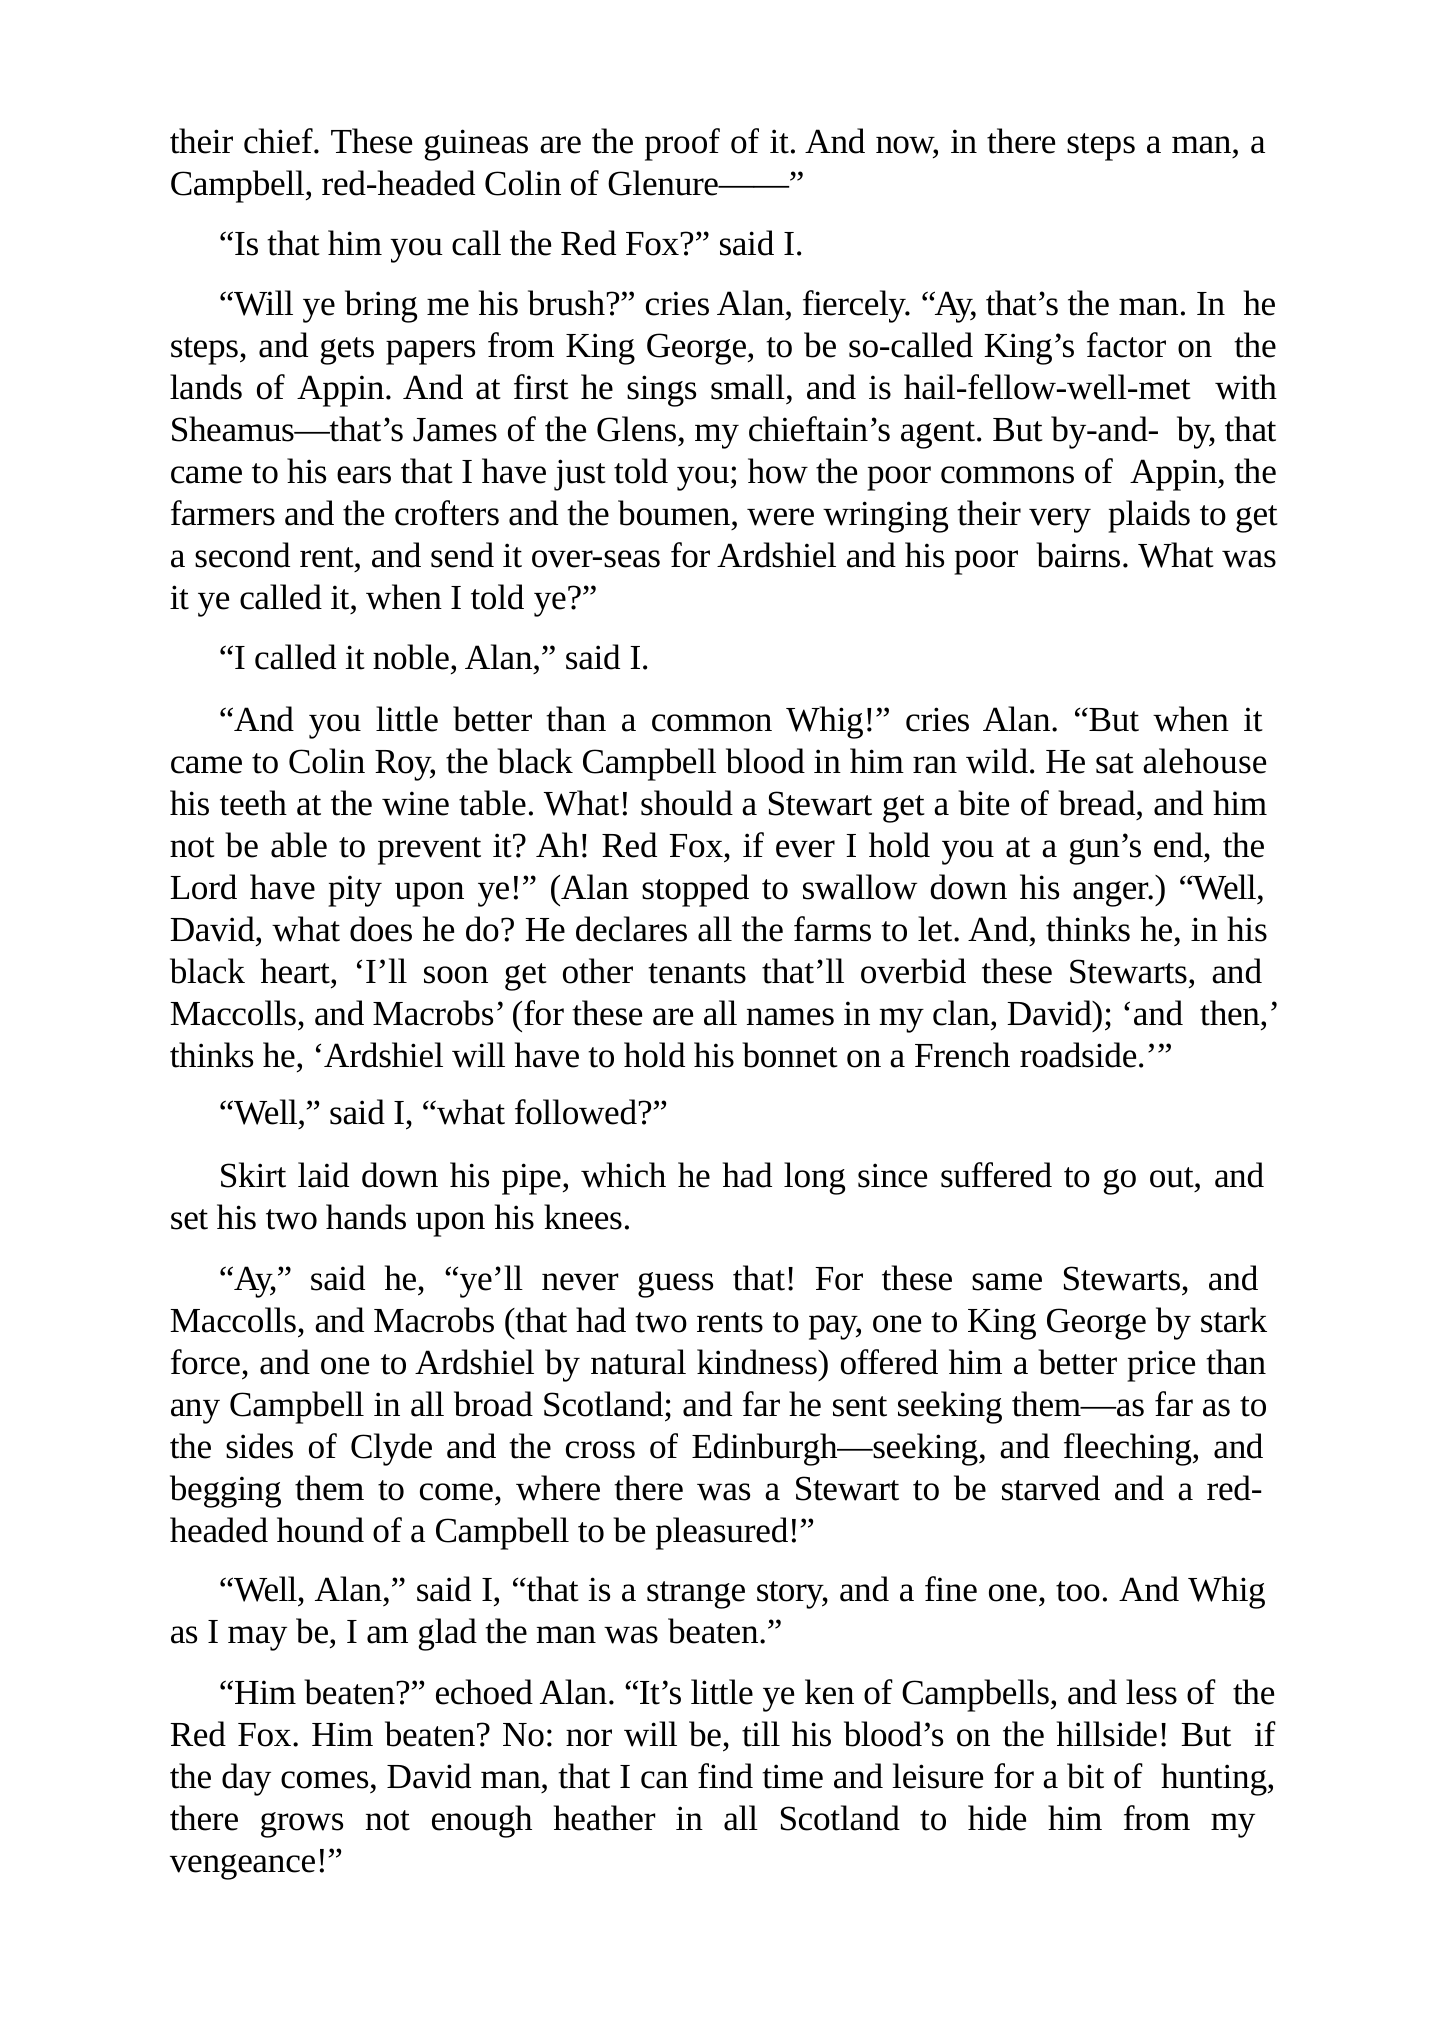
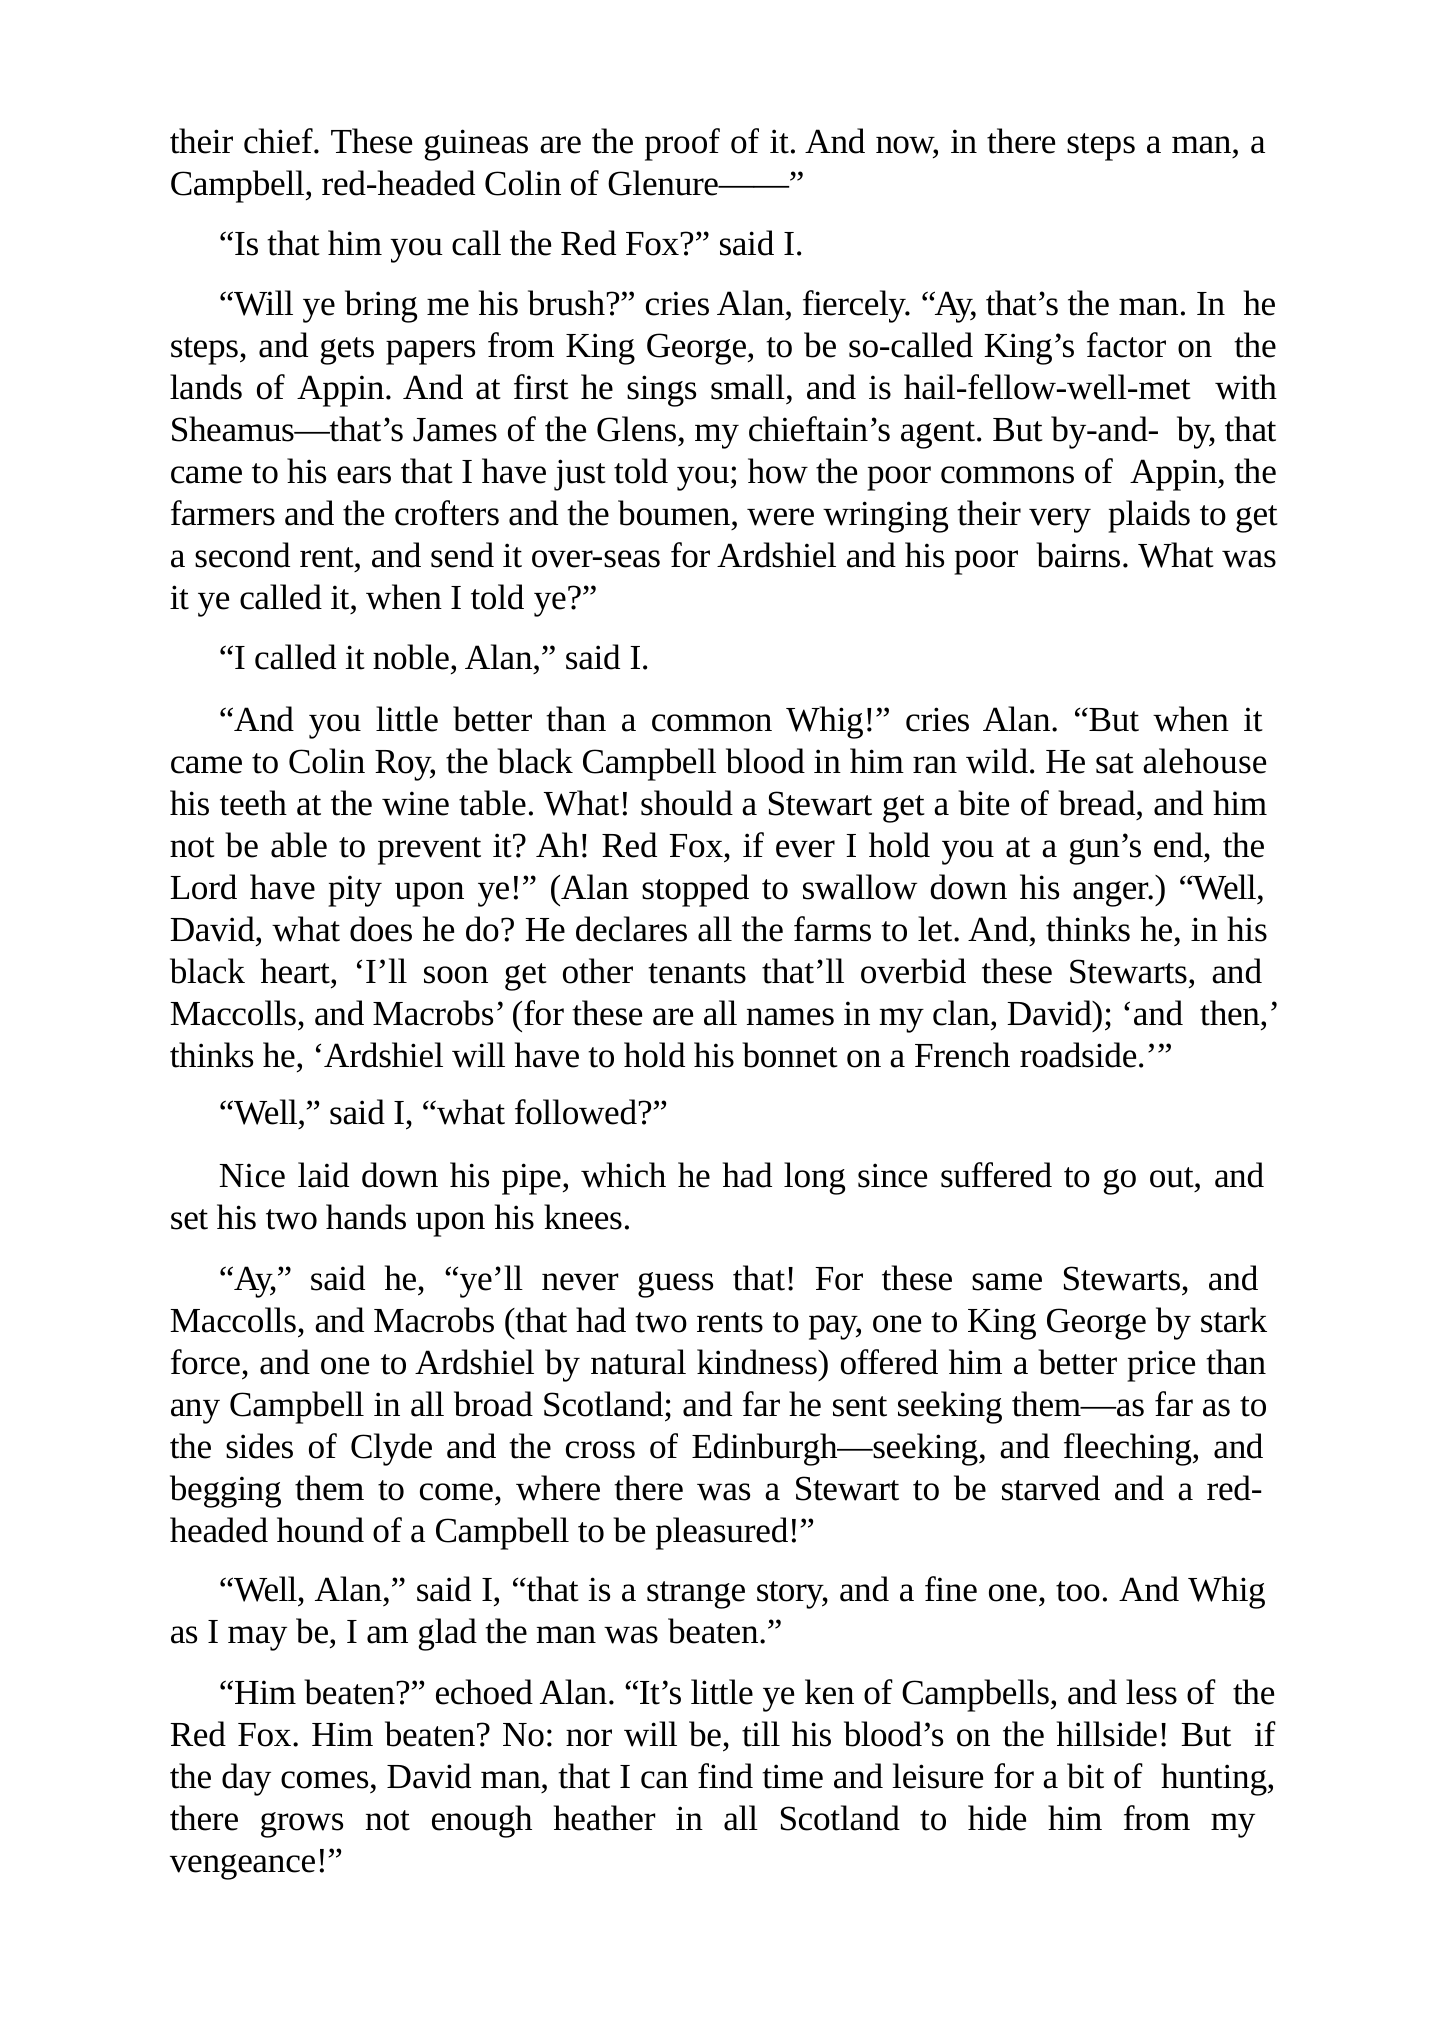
Skirt: Skirt -> Nice (252, 1176)
